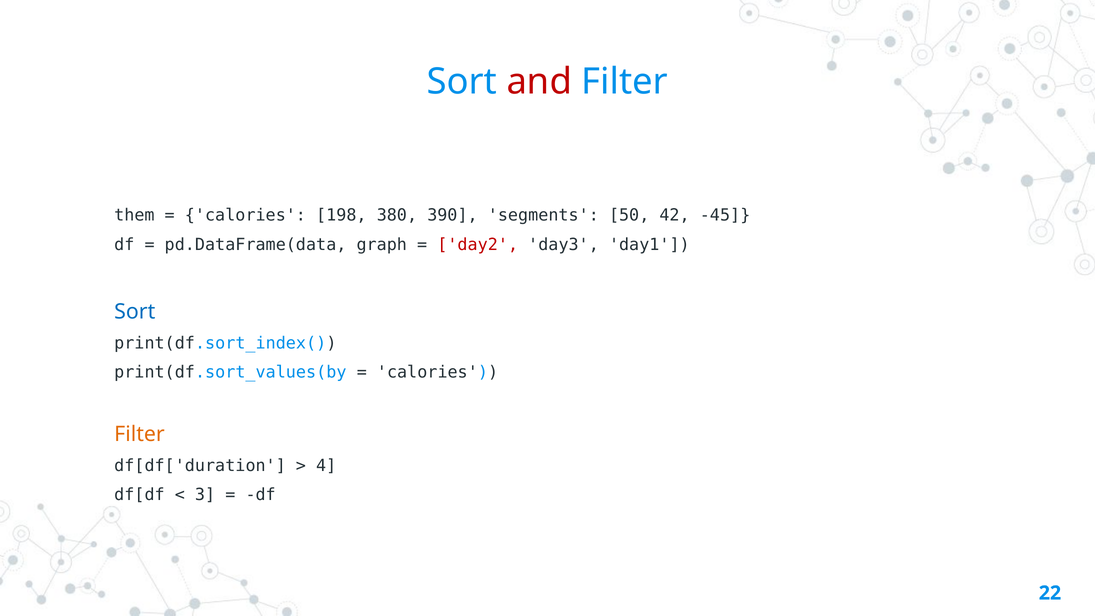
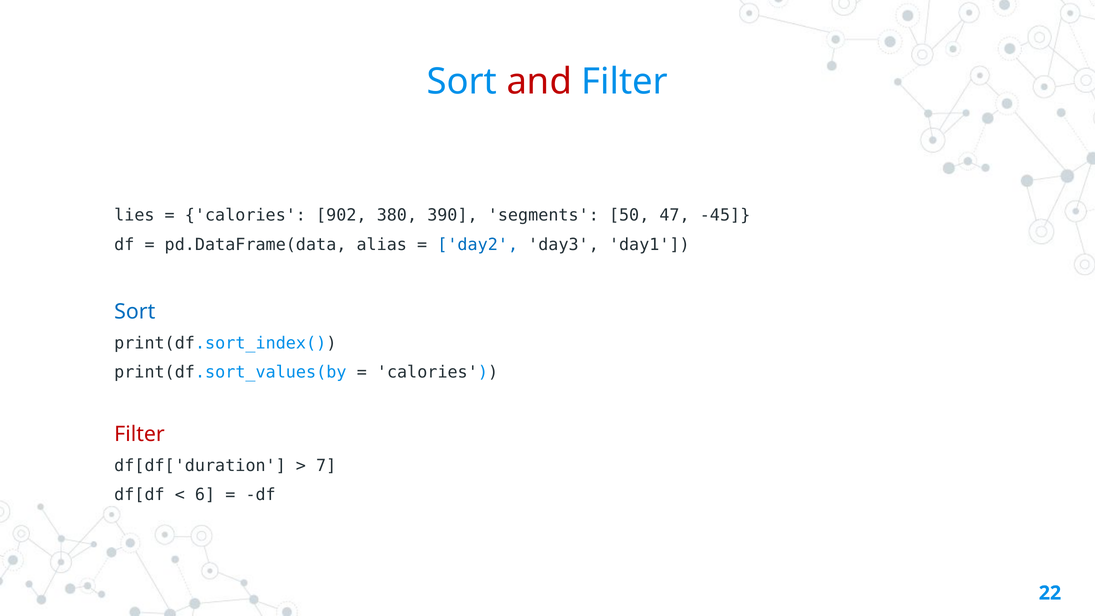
them: them -> lies (134, 215)
198: 198 -> 902 (341, 215)
42: 42 -> 47 (675, 215)
graph: graph -> alias (382, 245)
day2 colour: red -> blue (478, 245)
Filter colour: orange -> red (140, 434)
4: 4 -> 7 (326, 466)
3: 3 -> 6 (205, 495)
